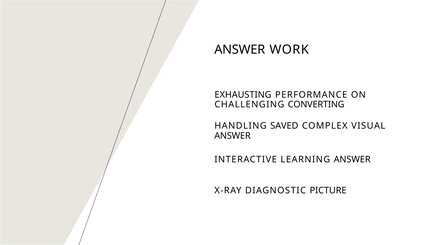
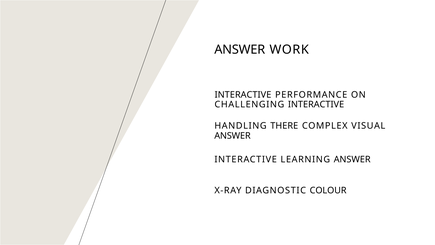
EXHAUSTING: EXHAUSTING -> INTERACTIVE (243, 95)
CHALLENGING CONVERTING: CONVERTING -> INTERACTIVE (316, 104)
SAVED: SAVED -> THERE (284, 126)
PICTURE: PICTURE -> COLOUR (328, 190)
